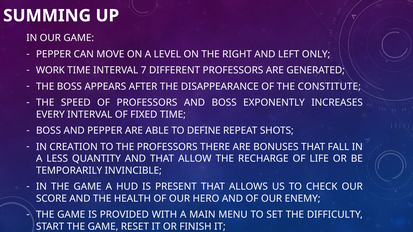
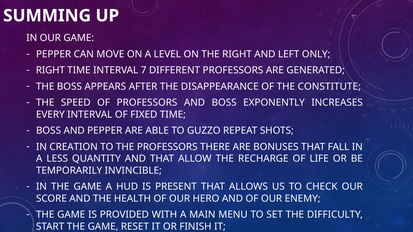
WORK: WORK -> RIGHT (50, 70)
DEFINE: DEFINE -> GUZZO (204, 131)
